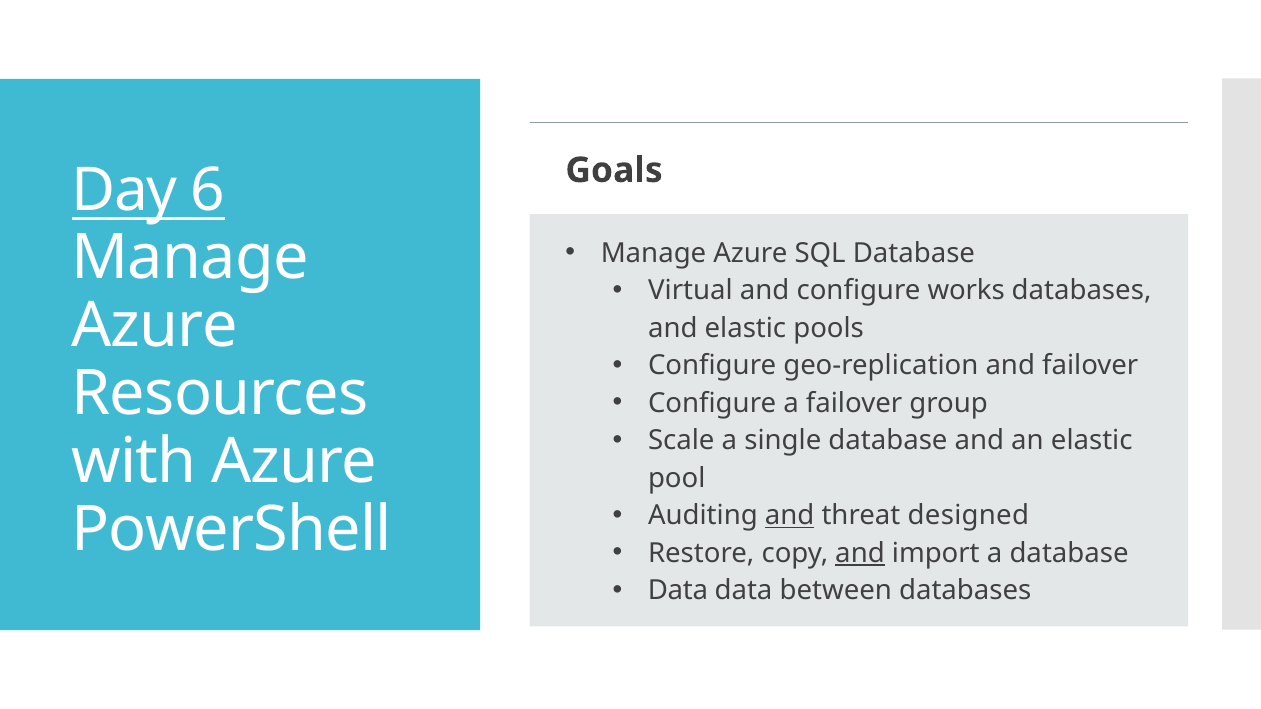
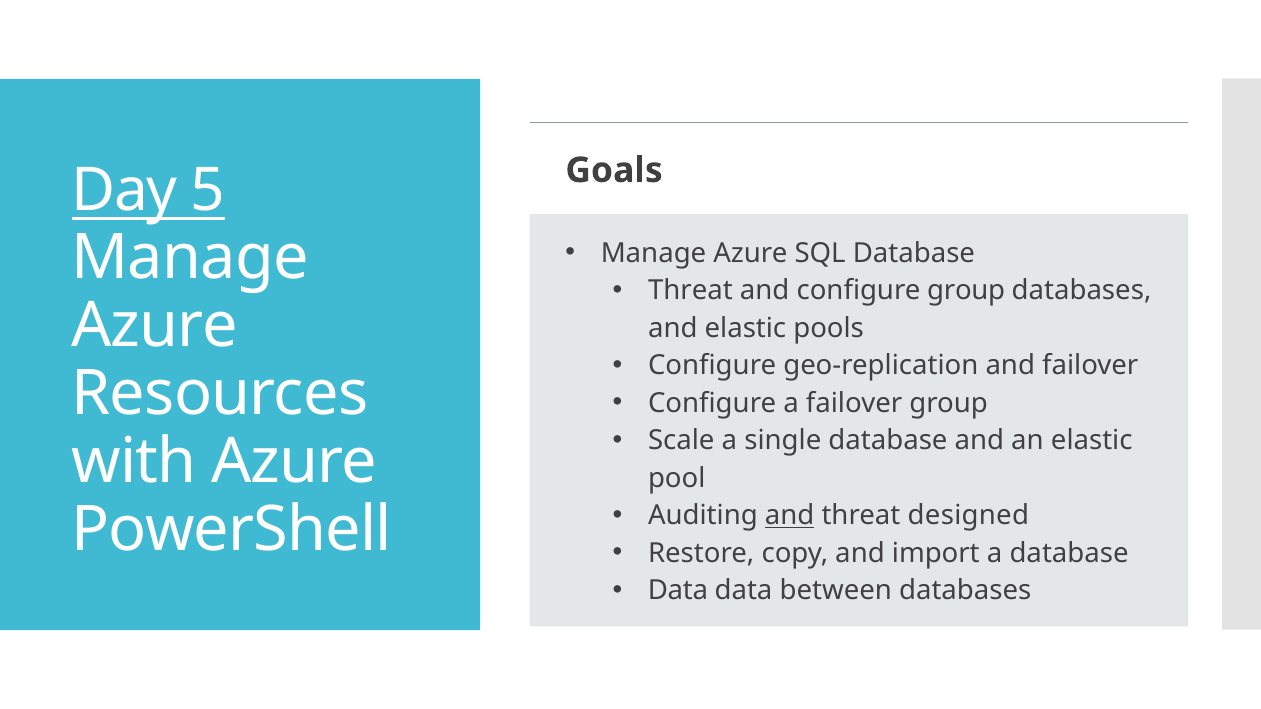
6: 6 -> 5 (208, 191)
Virtual: Virtual -> Threat (690, 291)
configure works: works -> group (966, 291)
and underline: present -> none (860, 553)
